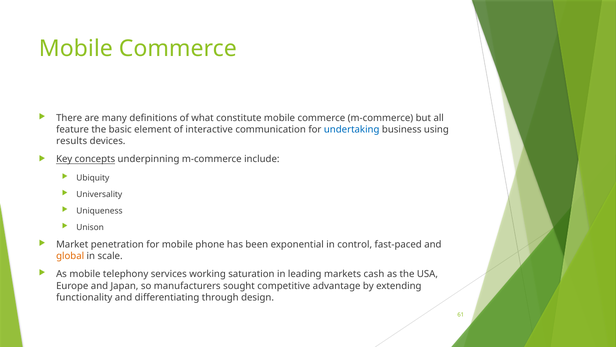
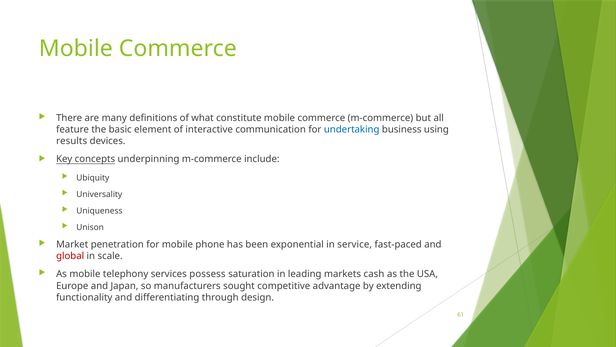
control: control -> service (355, 244)
global colour: orange -> red (70, 256)
working: working -> possess (207, 274)
